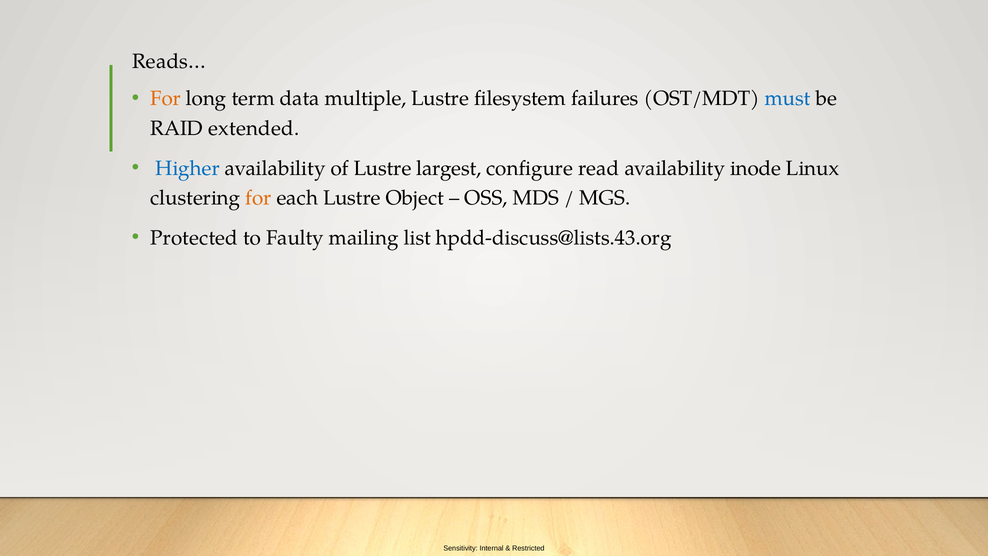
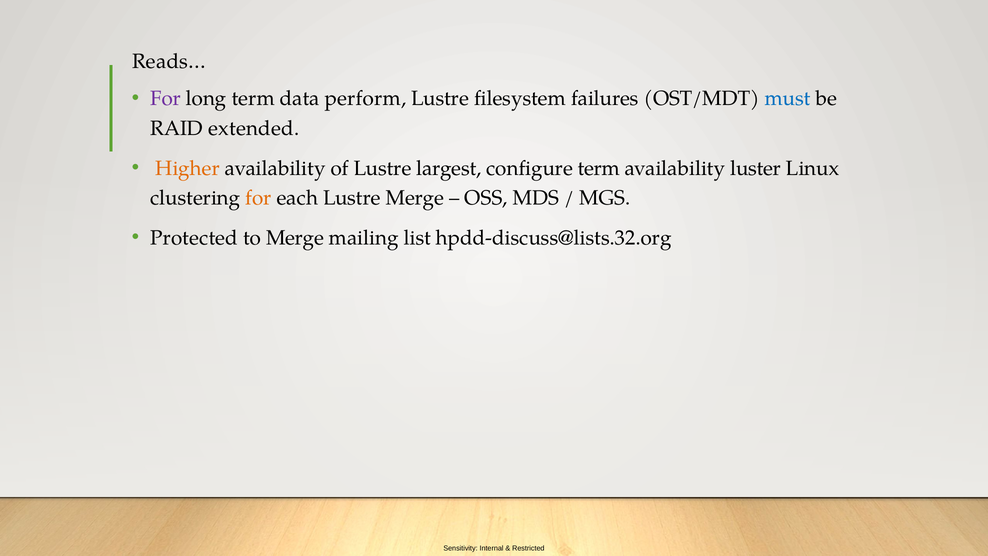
For colour: orange -> purple (166, 99)
multiple: multiple -> perform (366, 99)
Higher colour: blue -> orange (188, 168)
configure read: read -> term (599, 168)
inode: inode -> luster (756, 168)
Lustre Object: Object -> Merge (415, 198)
to Faulty: Faulty -> Merge (295, 238)
hpdd-discuss@lists.43.org: hpdd-discuss@lists.43.org -> hpdd-discuss@lists.32.org (554, 238)
